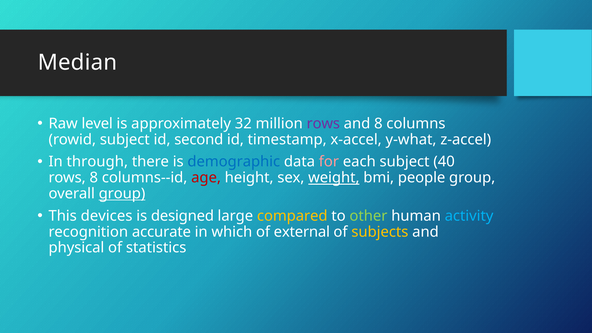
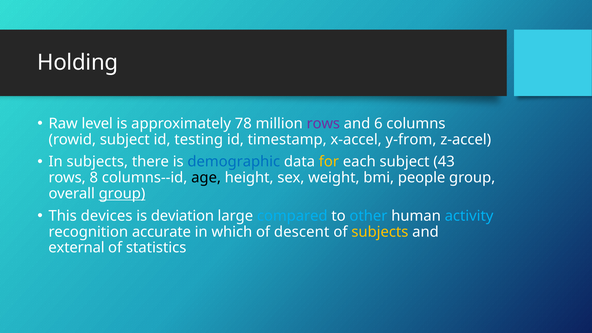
Median: Median -> Holding (78, 63)
32: 32 -> 78 (243, 124)
and 8: 8 -> 6 (378, 124)
second: second -> testing (199, 140)
y-what: y-what -> y-from (411, 140)
In through: through -> subjects (97, 162)
for colour: pink -> yellow (329, 162)
40: 40 -> 43 (444, 162)
age colour: red -> black (206, 178)
weight underline: present -> none (334, 178)
designed: designed -> deviation (182, 216)
compared colour: yellow -> light blue (292, 216)
other colour: light green -> light blue (368, 216)
external: external -> descent (302, 232)
physical: physical -> external (76, 248)
